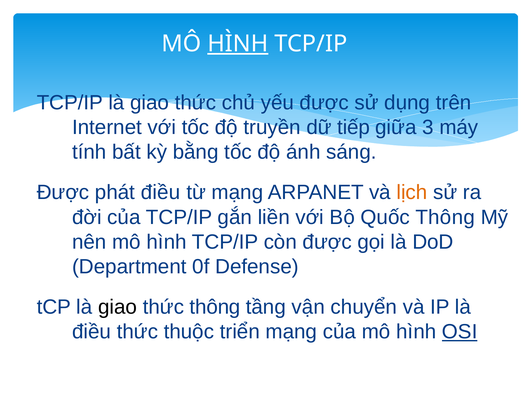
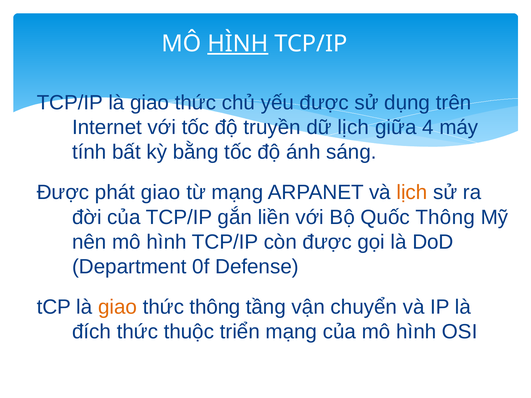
dữ tiếp: tiếp -> lịch (353, 127)
3: 3 -> 4 (428, 127)
phát điều: điều -> giao (161, 193)
giao colour: black -> orange (118, 307)
điều: điều -> đích (92, 332)
OSI underline: present -> none (460, 332)
